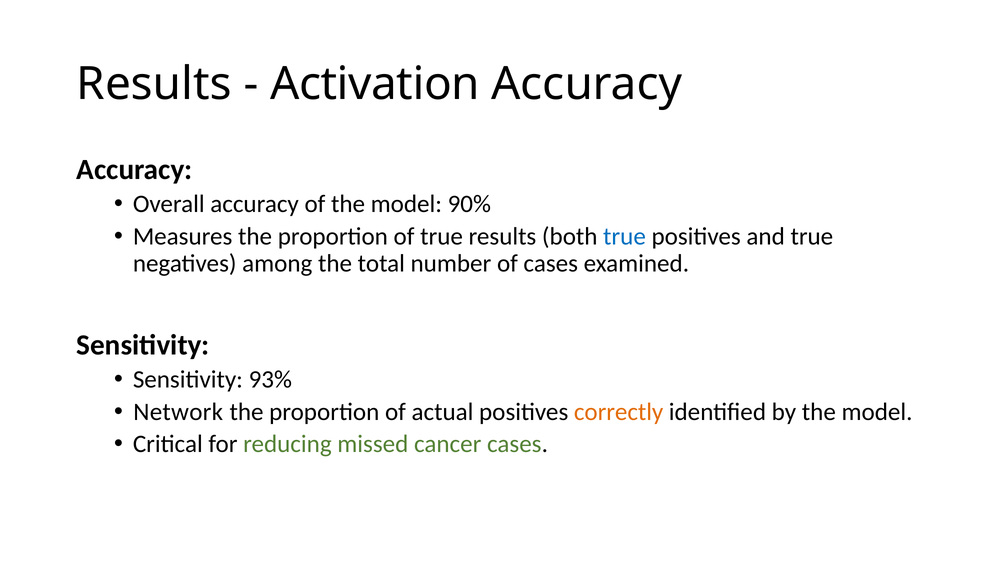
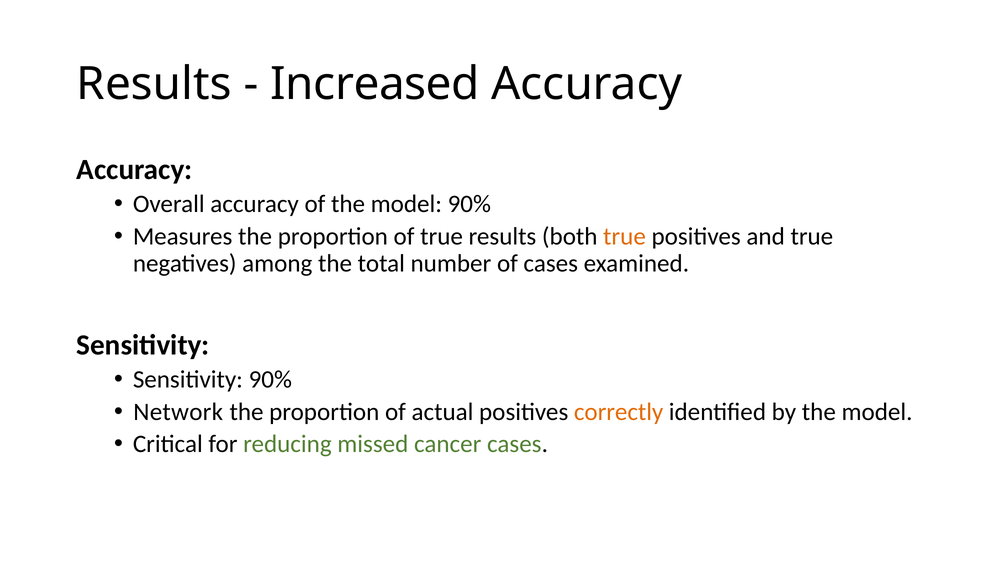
Activation: Activation -> Increased (375, 84)
true colour: blue -> orange (624, 236)
Sensitivity 93%: 93% -> 90% (270, 380)
